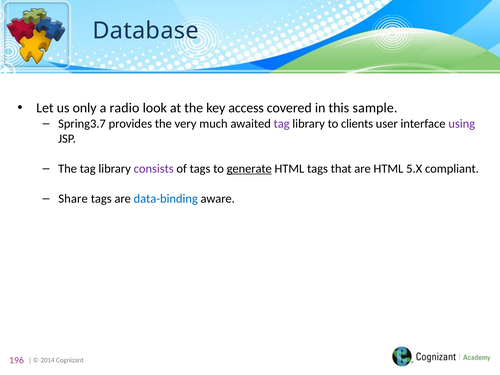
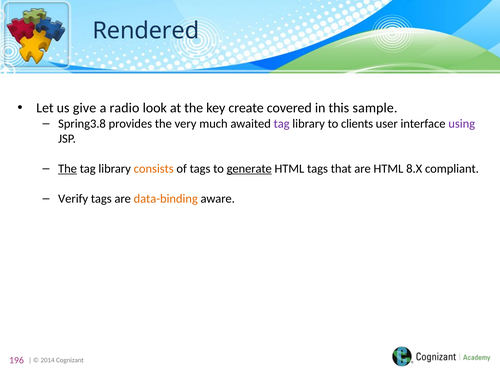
Database: Database -> Rendered (146, 31)
only: only -> give (85, 108)
access: access -> create (246, 108)
Spring3.7: Spring3.7 -> Spring3.8 (82, 124)
The underline: none -> present (68, 169)
consists colour: purple -> orange (154, 169)
5.X: 5.X -> 8.X (414, 169)
Share: Share -> Verify (73, 199)
data-binding colour: blue -> orange (166, 199)
